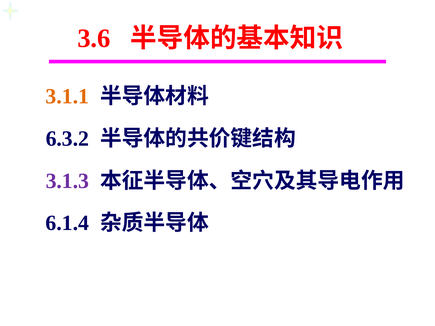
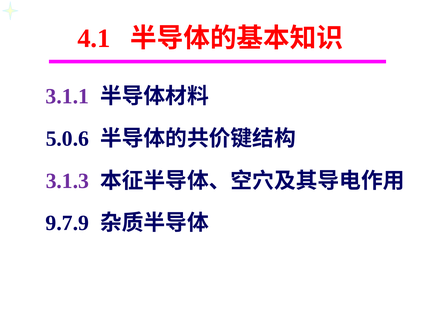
3.6: 3.6 -> 4.1 (94, 38)
3.1.1 colour: orange -> purple (67, 96)
6.3.2: 6.3.2 -> 5.0.6 (67, 139)
6.1.4: 6.1.4 -> 9.7.9 (67, 223)
